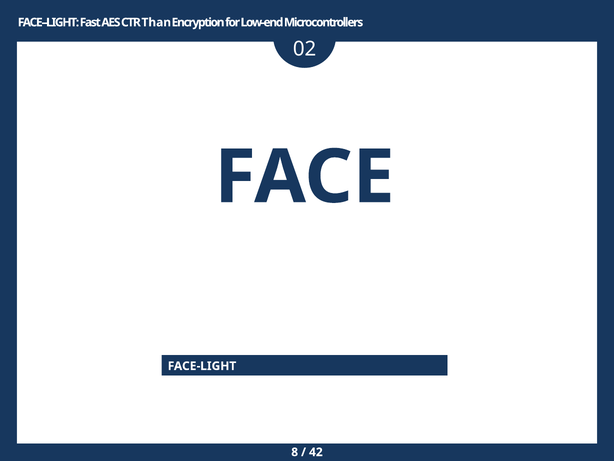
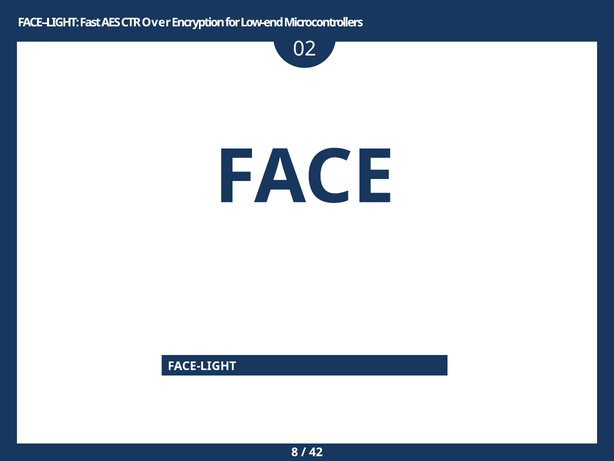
Than: Than -> Over (156, 22)
